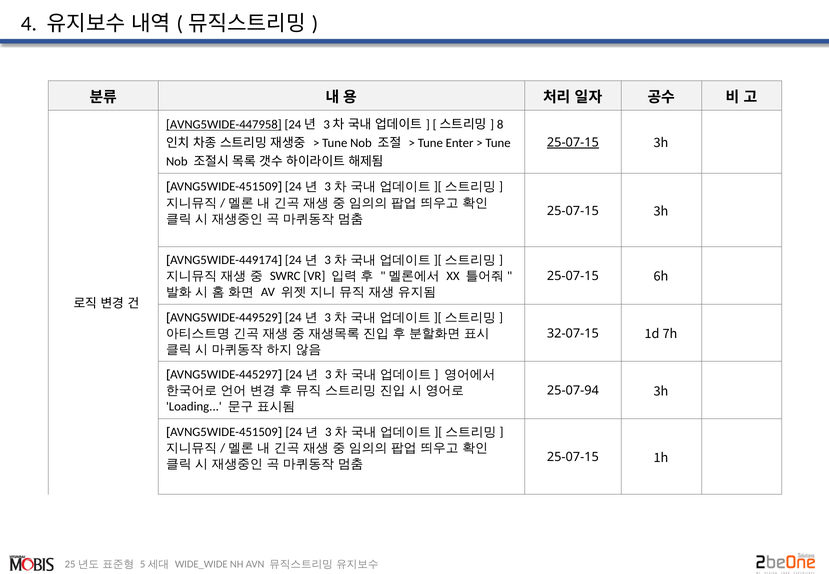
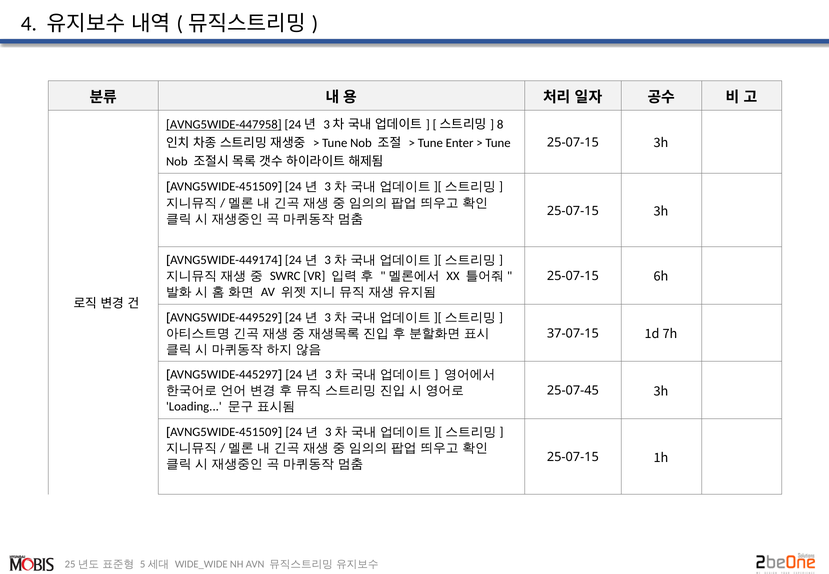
25-07-15 underline: present -> none (573, 143)
32-07-15: 32-07-15 -> 37-07-15 (573, 333)
25-07-94: 25-07-94 -> 25-07-45 (573, 391)
